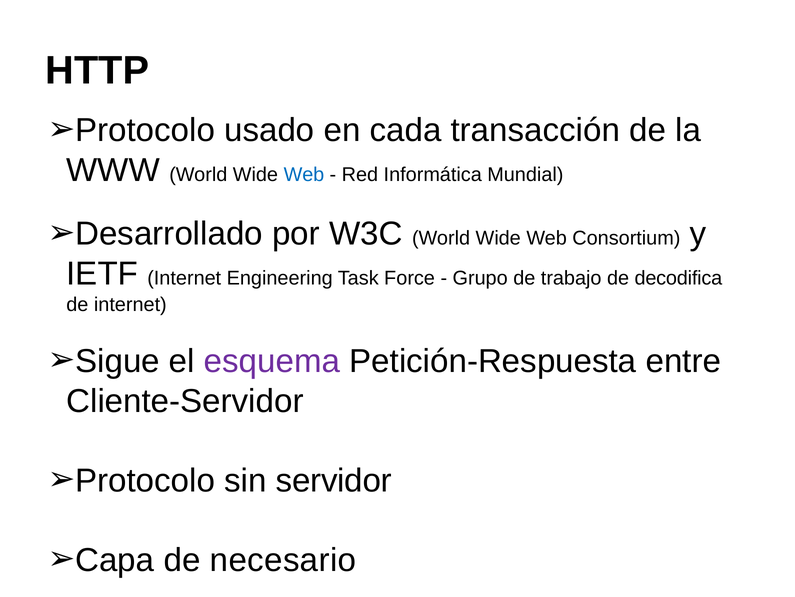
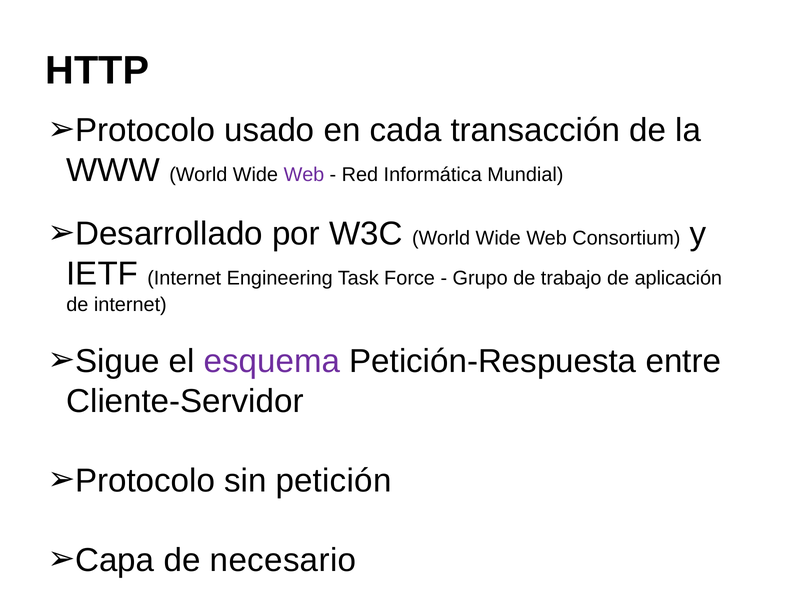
Web colour: blue -> purple (304, 174)
decodifica: decodifica -> aplicación (678, 278)
servidor: servidor -> petición (334, 480)
